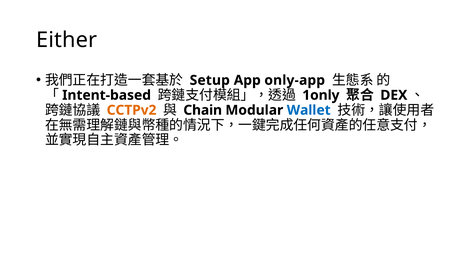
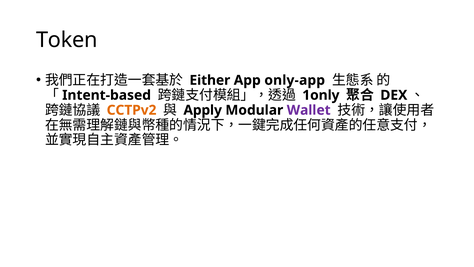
Either: Either -> Token (67, 40)
Setup: Setup -> Either (210, 80)
Chain: Chain -> Apply (203, 110)
Wallet colour: blue -> purple (309, 110)
